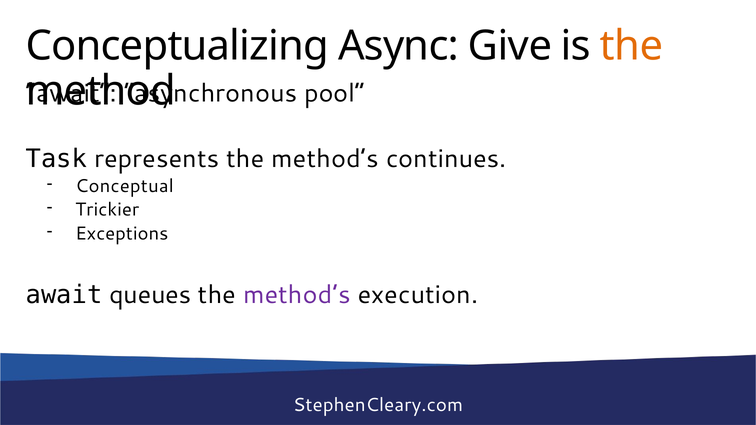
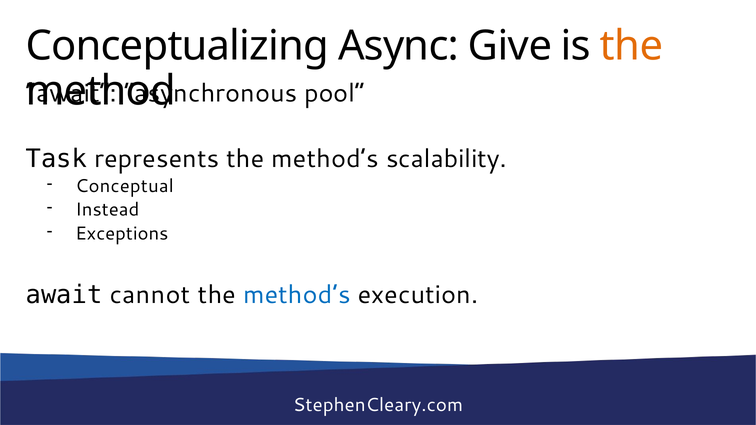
continues: continues -> scalability (446, 159)
Trickier: Trickier -> Instead (107, 210)
queues: queues -> cannot (150, 295)
method’s colour: purple -> blue (297, 295)
